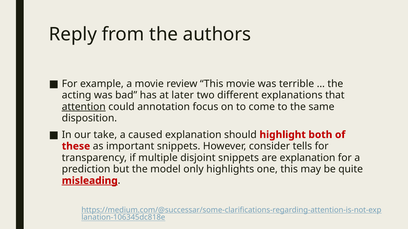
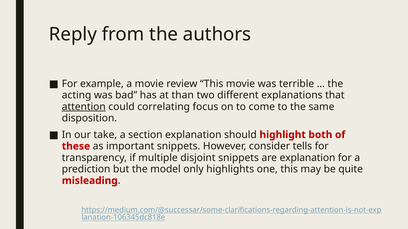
later: later -> than (183, 95)
annotation: annotation -> correlating (164, 107)
caused: caused -> section (145, 135)
misleading underline: present -> none (90, 181)
